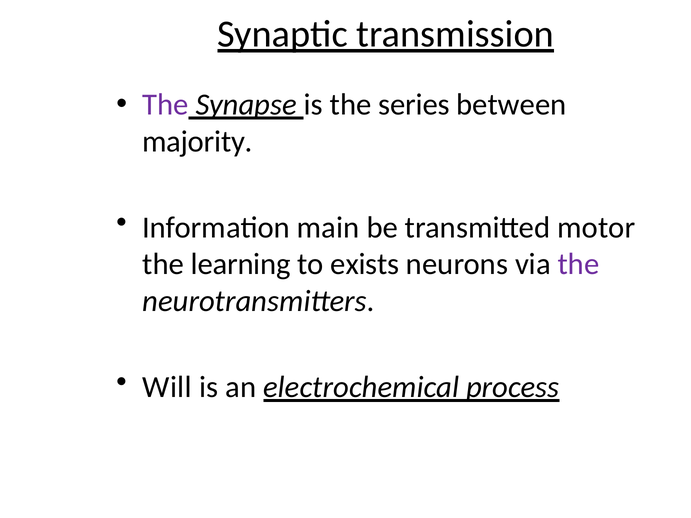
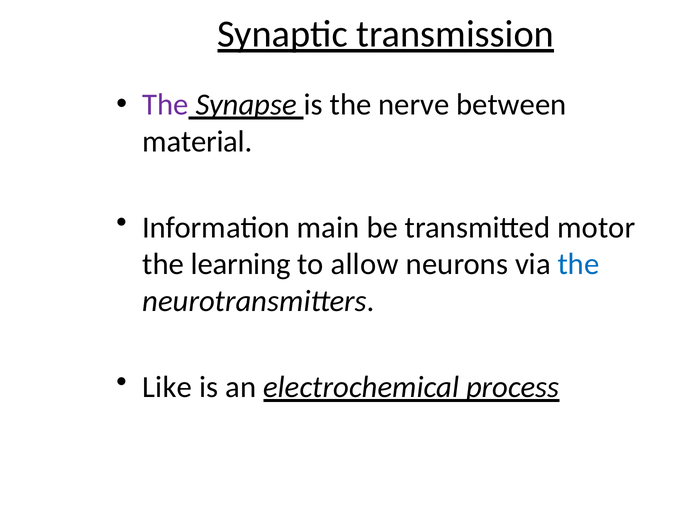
series: series -> nerve (414, 105)
majority: majority -> material (197, 142)
exists: exists -> allow (365, 264)
the colour: purple -> blue (579, 264)
Will: Will -> Like (167, 387)
